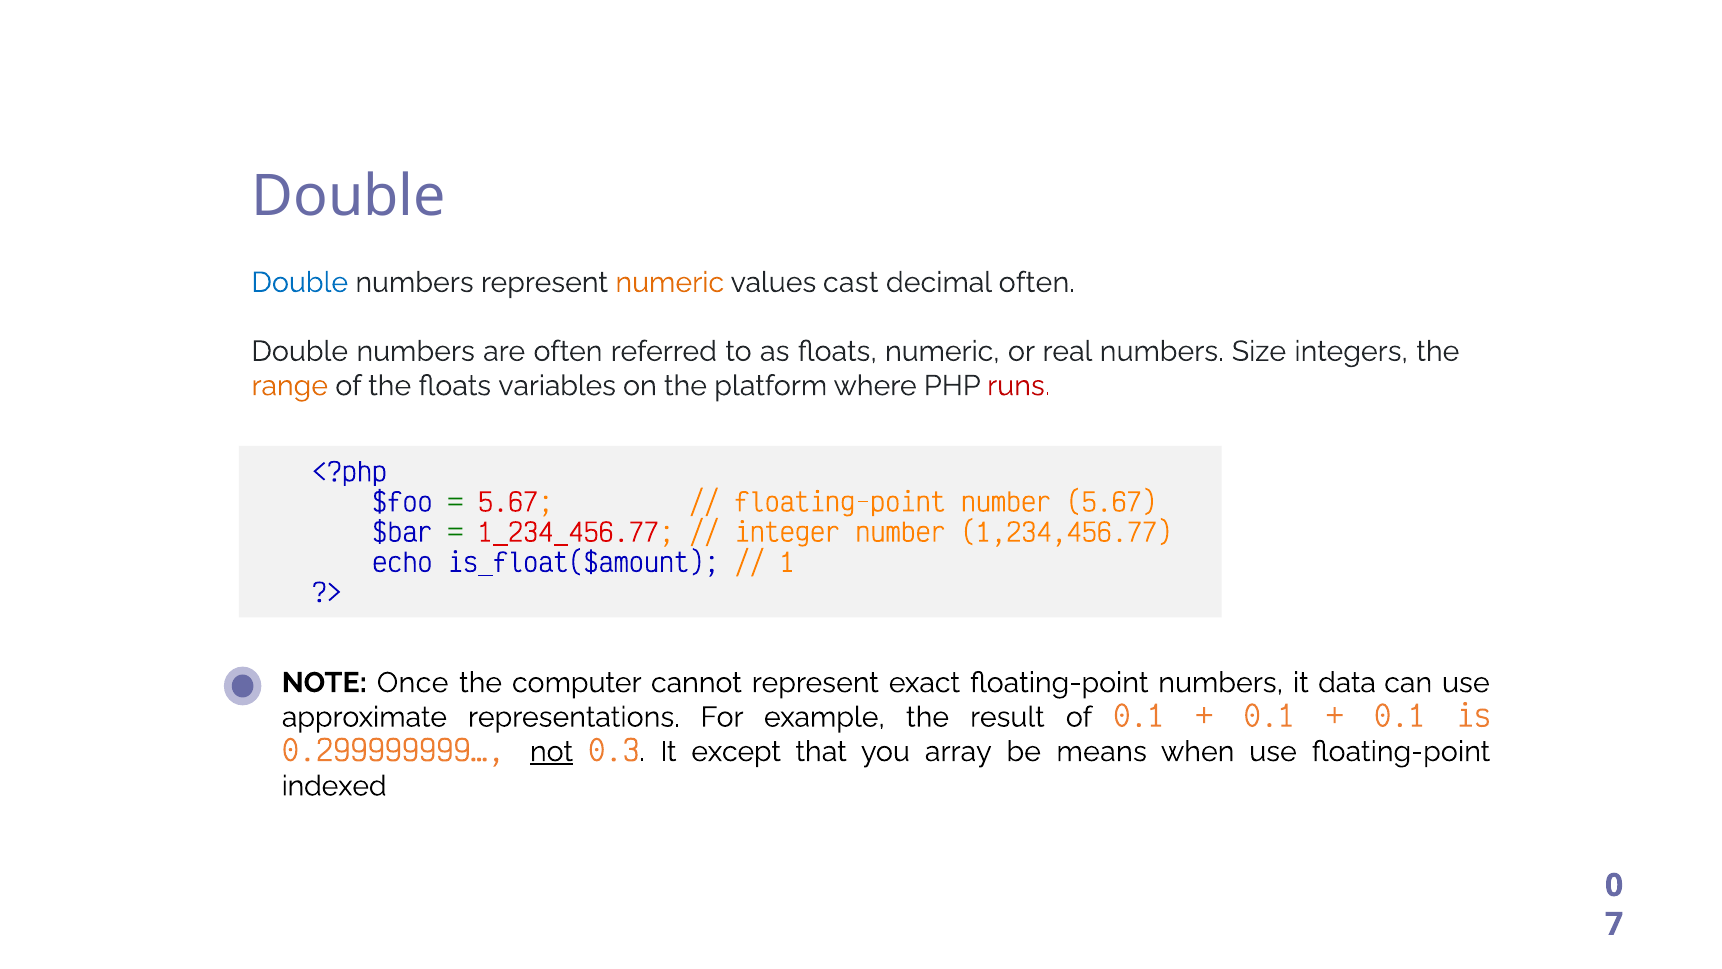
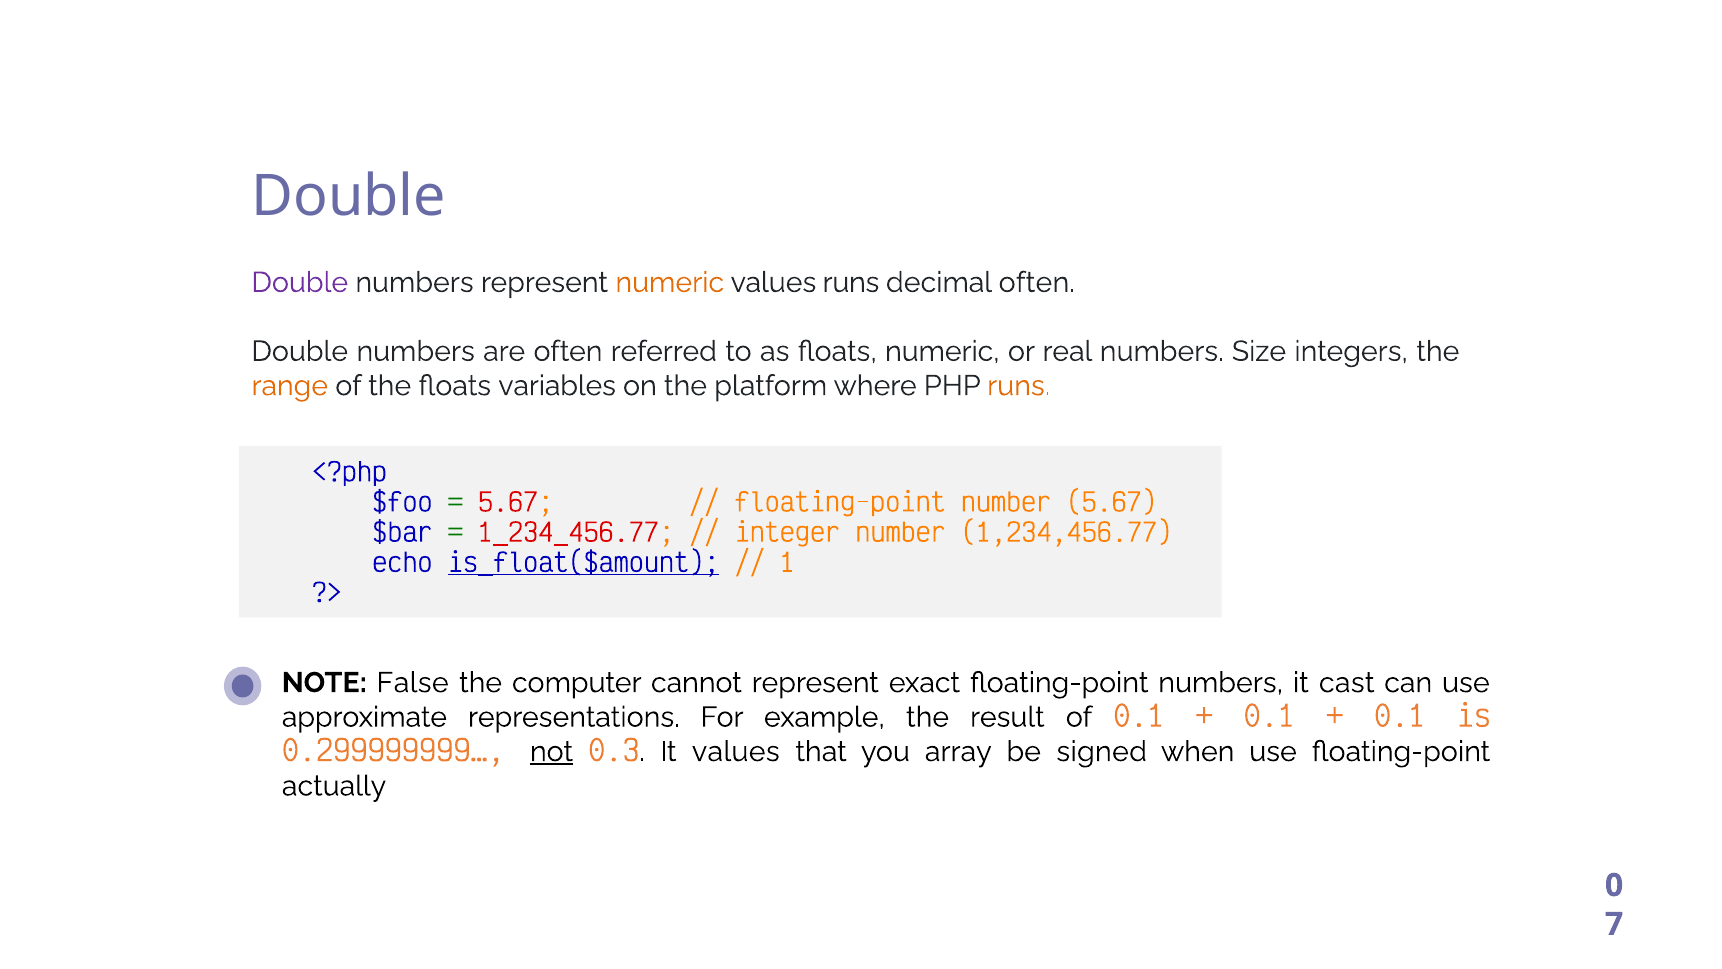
Double colour: blue -> purple (300, 282)
values cast: cast -> runs (851, 282)
runs colour: red -> orange (1019, 386)
is_float($amount underline: none -> present (584, 563)
Once: Once -> False (413, 682)
data: data -> cast (1347, 682)
It except: except -> values (736, 751)
means: means -> signed (1102, 751)
indexed: indexed -> actually (334, 786)
